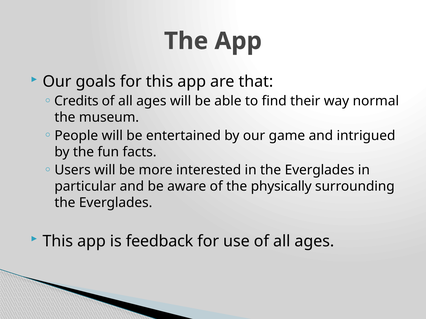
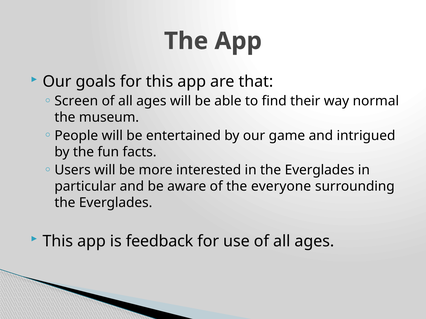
Credits: Credits -> Screen (76, 101)
physically: physically -> everyone (281, 187)
